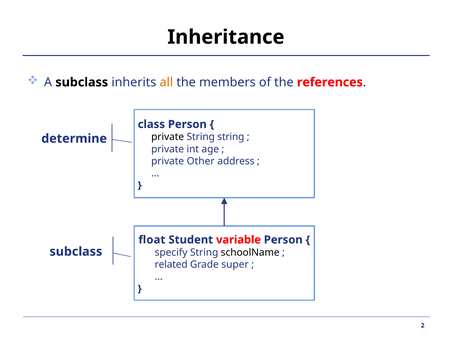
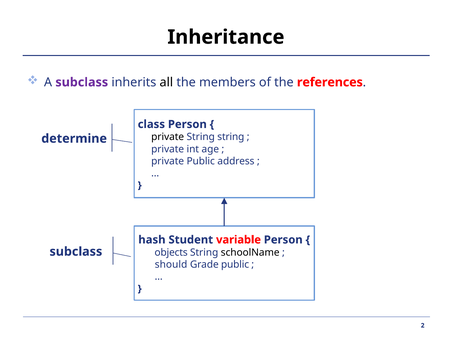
subclass colour: black -> purple (82, 82)
all colour: orange -> black (166, 82)
private Other: Other -> Public (201, 161)
float: float -> hash (152, 240)
specify: specify -> objects (171, 252)
related: related -> should (171, 265)
Grade super: super -> public (235, 265)
